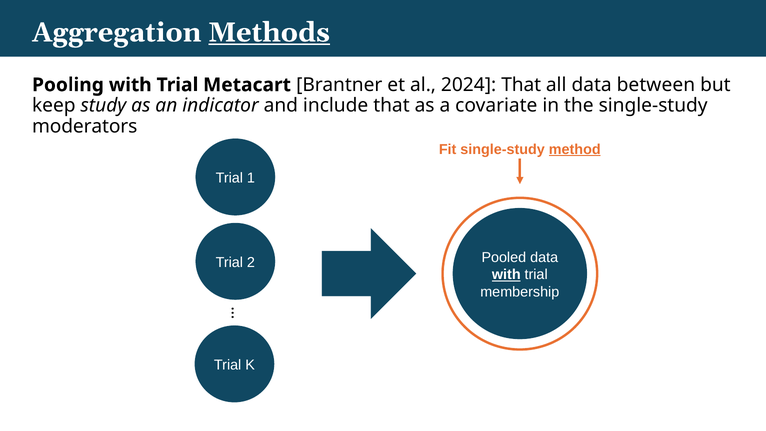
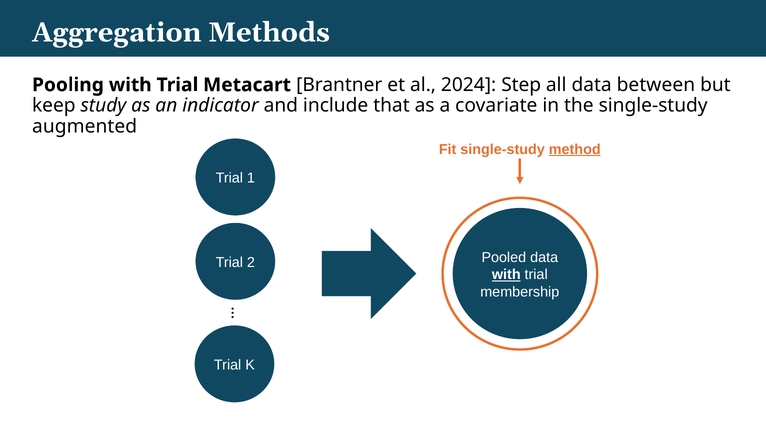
Methods underline: present -> none (269, 32)
2024 That: That -> Step (521, 85)
moderators: moderators -> augmented (85, 126)
